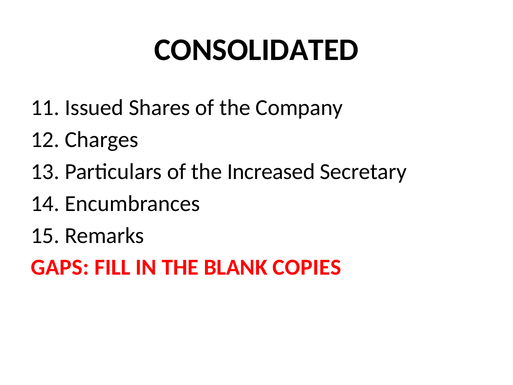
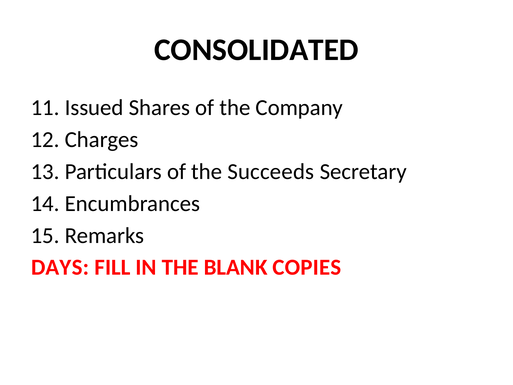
Increased: Increased -> Succeeds (271, 171)
GAPS: GAPS -> DAYS (60, 267)
